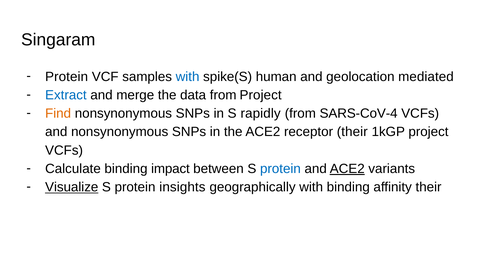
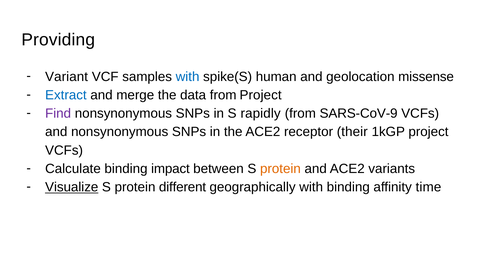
Singaram: Singaram -> Providing (58, 40)
Protein: Protein -> Variant (67, 77)
mediated: mediated -> missense (426, 77)
Find colour: orange -> purple (58, 113)
SARS-CoV-4: SARS-CoV-4 -> SARS-CoV-9 (359, 113)
protein colour: blue -> orange (280, 169)
ACE2 underline: present -> none (347, 169)
insights: insights -> different (183, 187)
affinity their: their -> time (428, 187)
